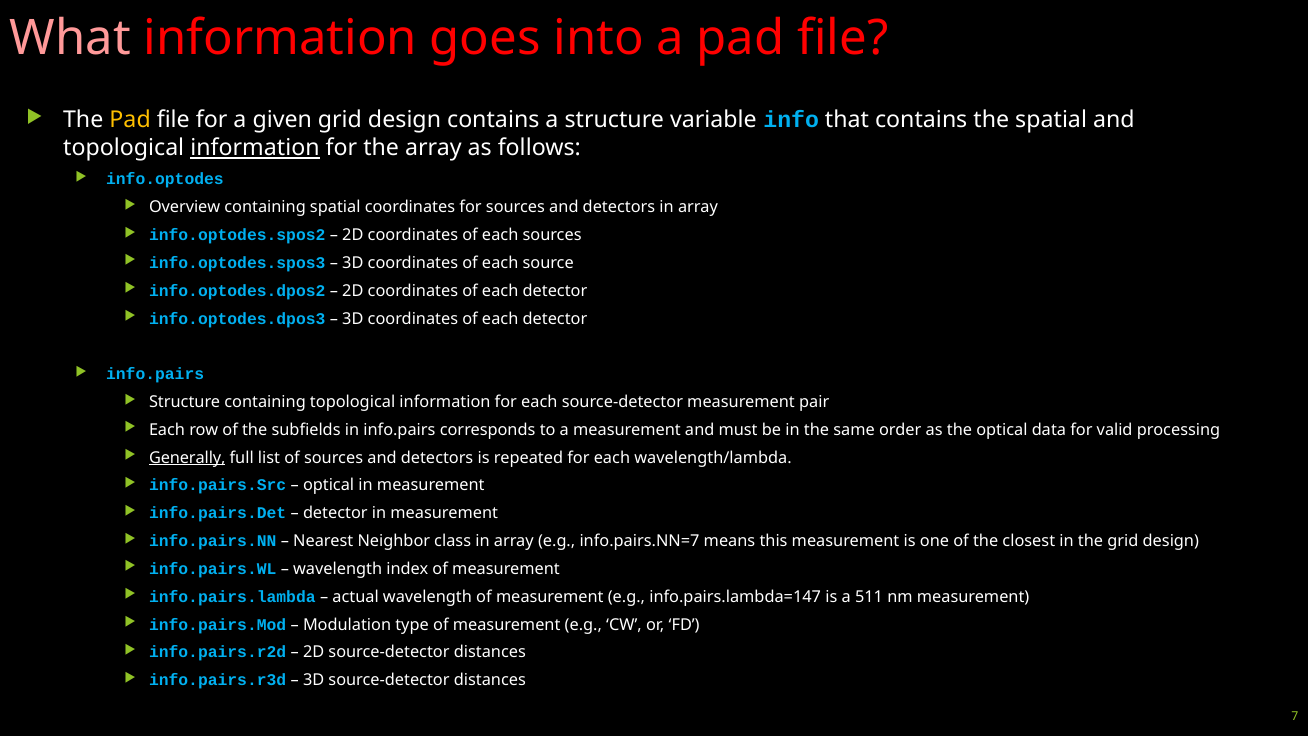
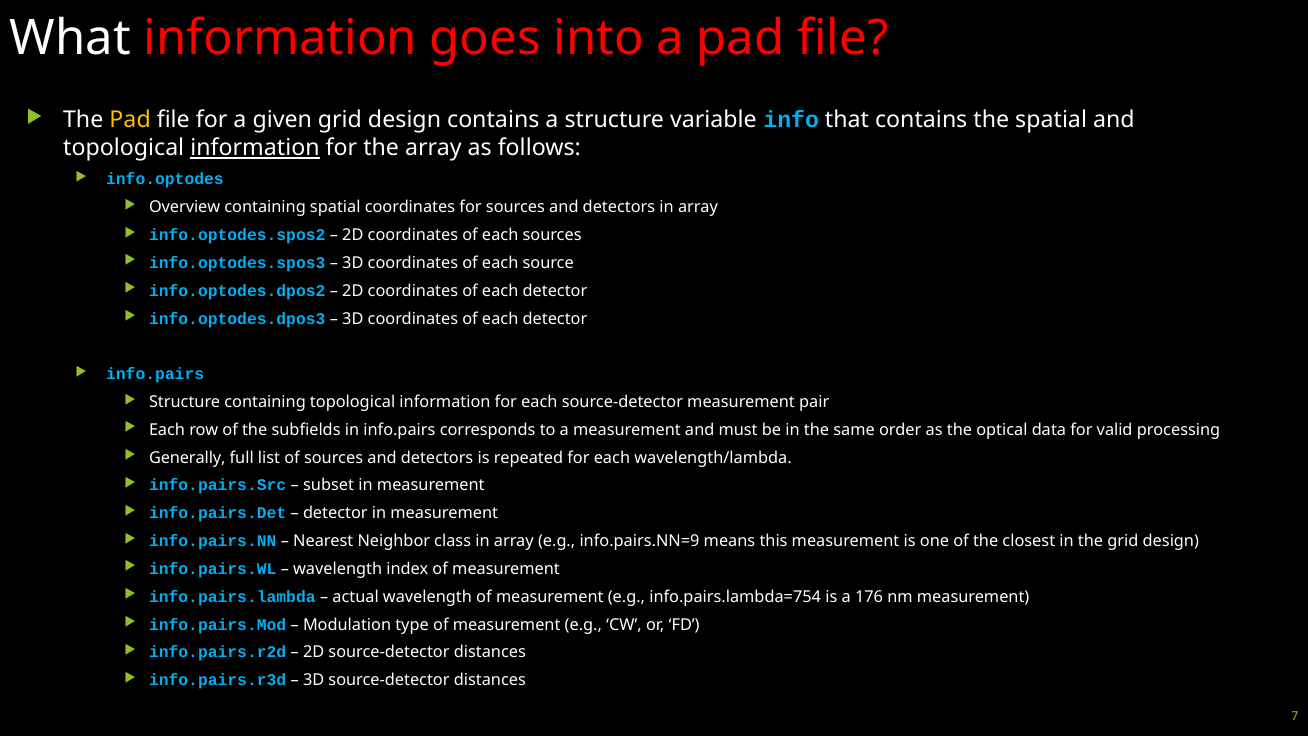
What colour: pink -> white (70, 38)
Generally underline: present -> none (187, 458)
optical: optical -> subset (329, 485)
info.pairs.NN=7: info.pairs.NN=7 -> info.pairs.NN=9 (640, 541)
info.pairs.lambda=147: info.pairs.lambda=147 -> info.pairs.lambda=754 (735, 597)
511: 511 -> 176 (869, 597)
